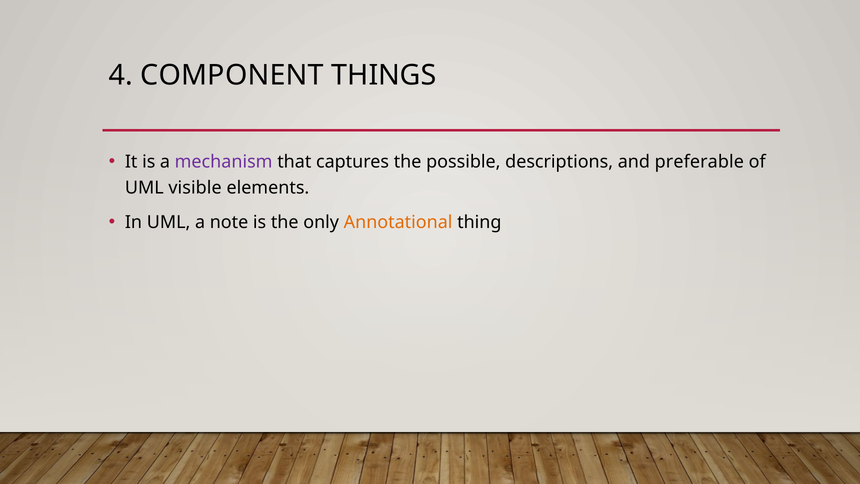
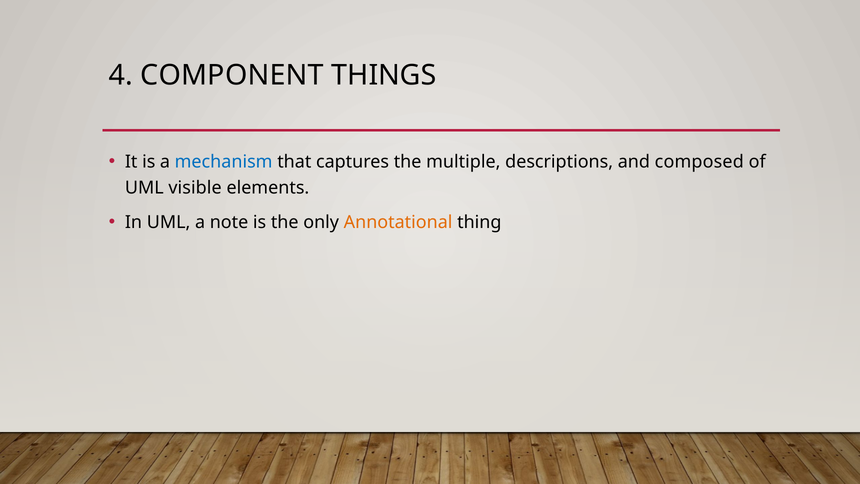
mechanism colour: purple -> blue (224, 162)
possible: possible -> multiple (463, 162)
preferable: preferable -> composed (699, 162)
